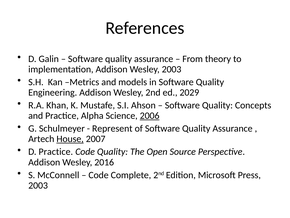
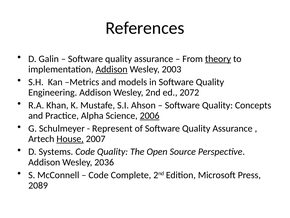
theory underline: none -> present (218, 59)
Addison underline: none -> present (112, 69)
2029: 2029 -> 2072 (189, 92)
D Practice: Practice -> Systems (56, 151)
2016: 2016 -> 2036 (104, 162)
2003: 2003 -> 2089 (38, 185)
